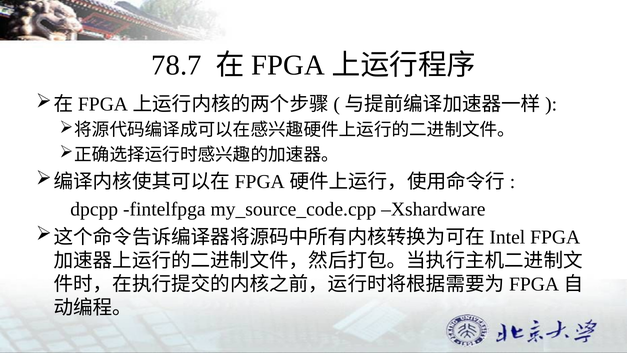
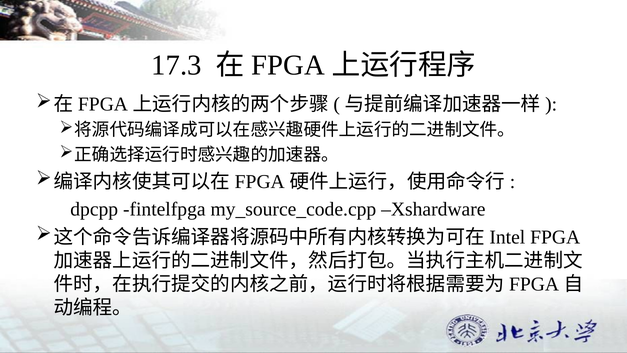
78.7: 78.7 -> 17.3 (176, 65)
